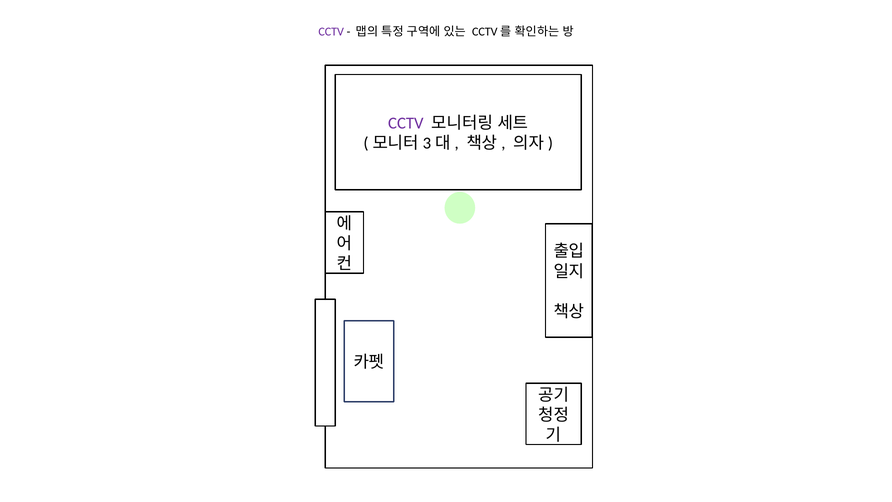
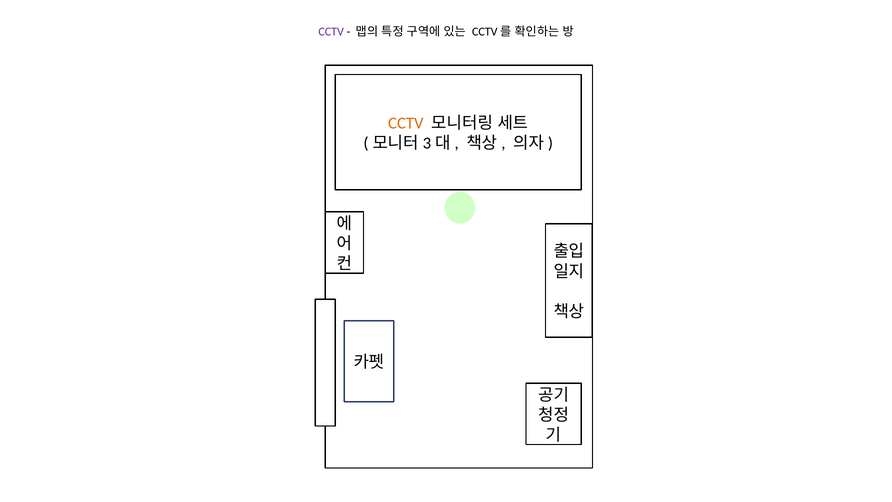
CCTV colour: purple -> orange (406, 123)
